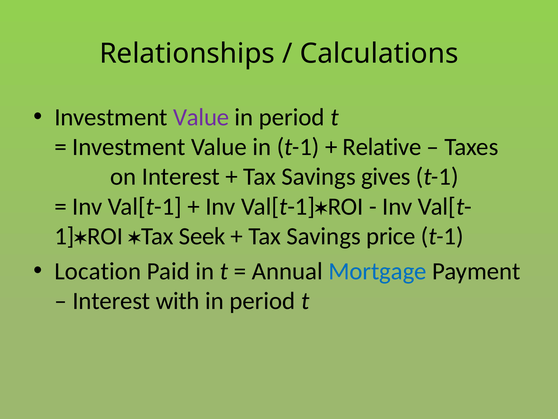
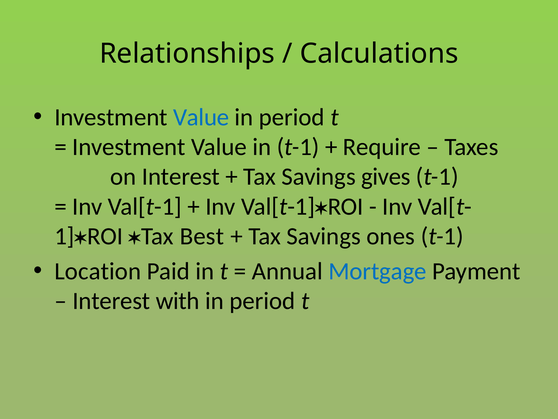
Value colour: purple -> blue (201, 117)
Relative: Relative -> Require (382, 147)
Seek: Seek -> Best (202, 236)
price: price -> ones (391, 236)
